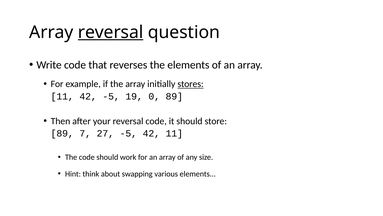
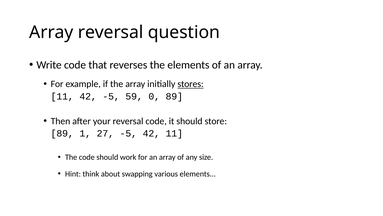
reversal underline: present -> none (111, 32)
19: 19 -> 59 (134, 96)
7: 7 -> 1 (85, 133)
